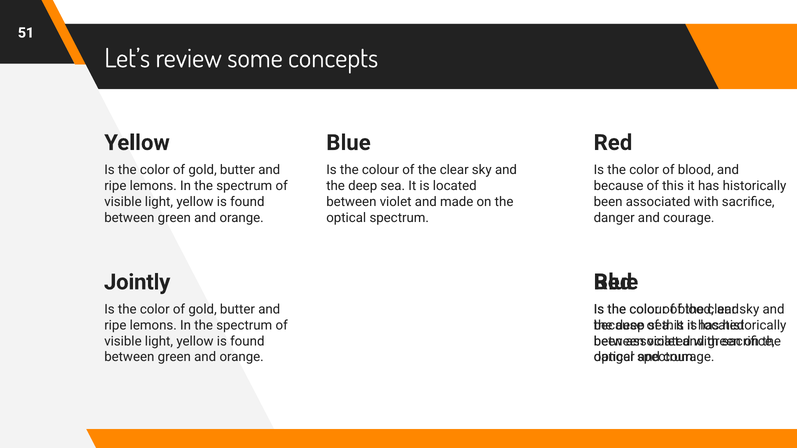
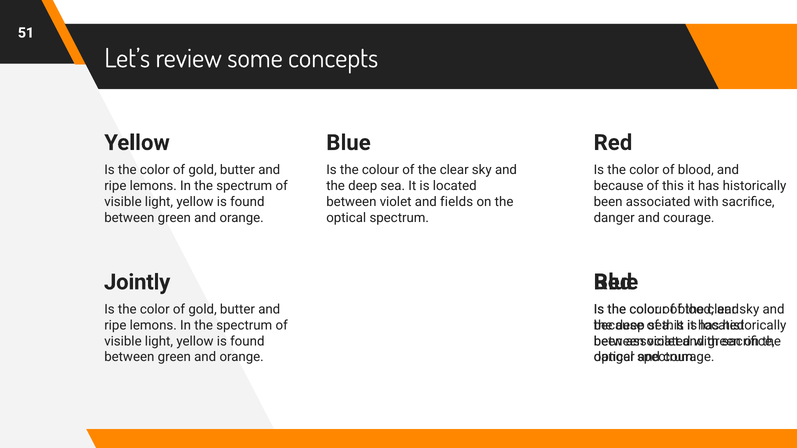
made: made -> fields (457, 202)
